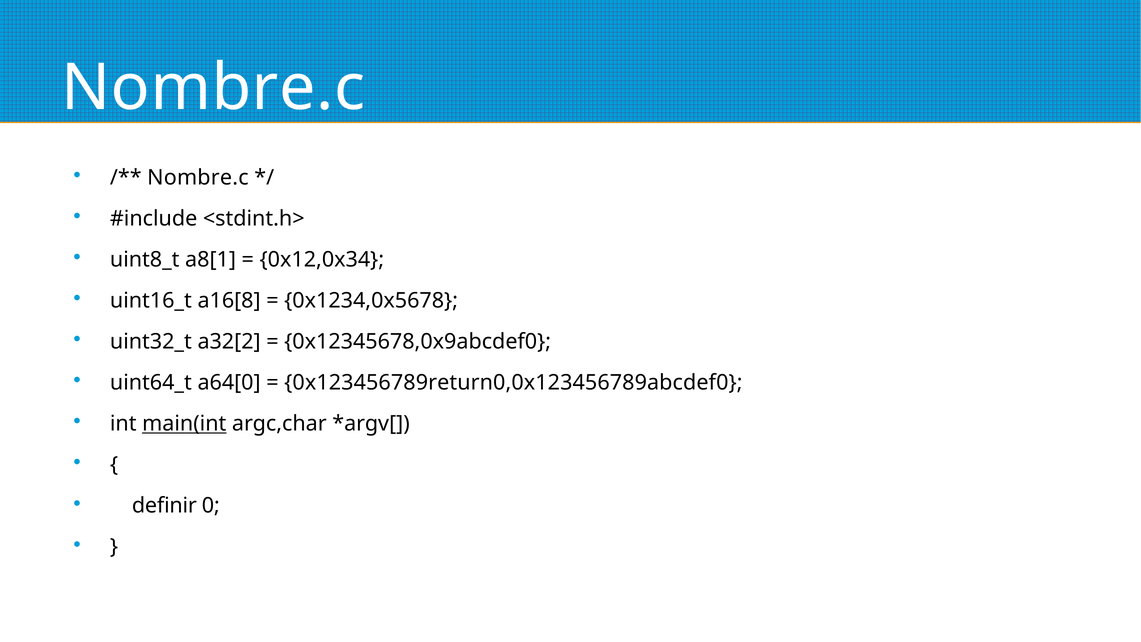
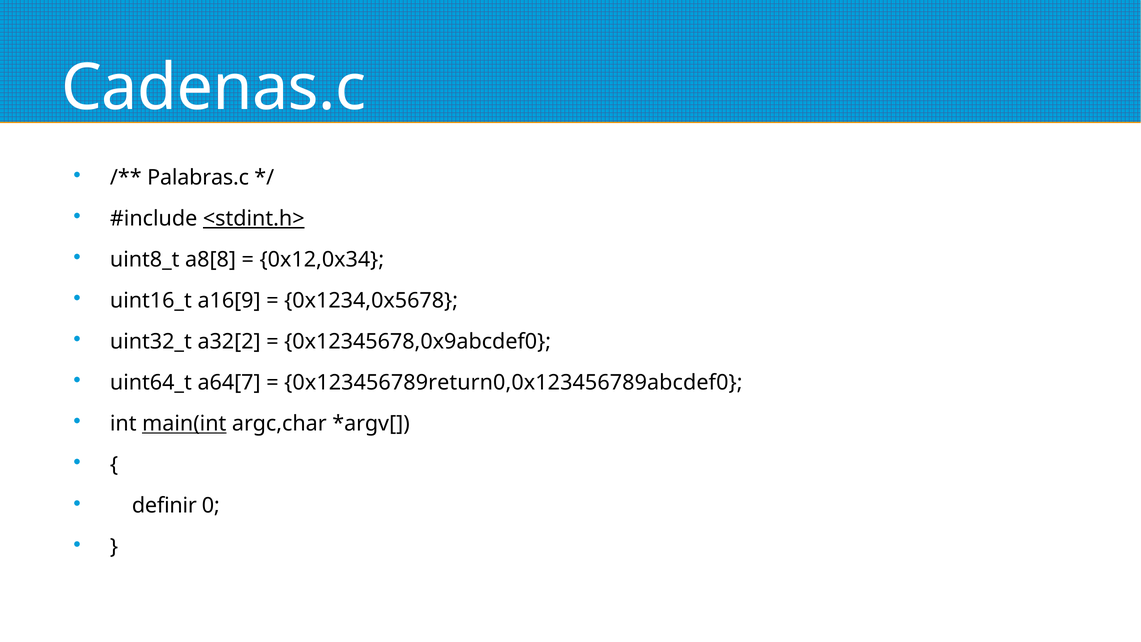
Nombre.c: Nombre.c -> Cadenas.c (214, 88)
Nombre.c: Nombre.c -> Palabras.c (198, 177)
<stdint.h> underline: none -> present (254, 218)
a8[1: a8[1 -> a8[8 (211, 259)
a16[8: a16[8 -> a16[9 (229, 300)
a64[0: a64[0 -> a64[7 (229, 383)
